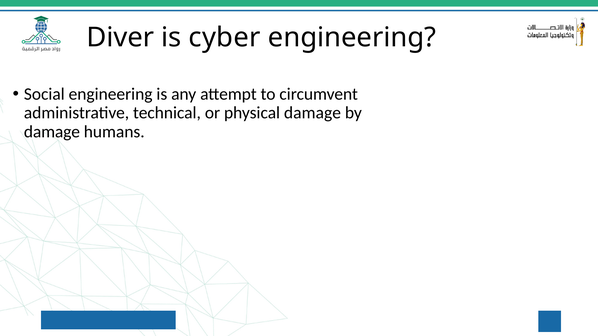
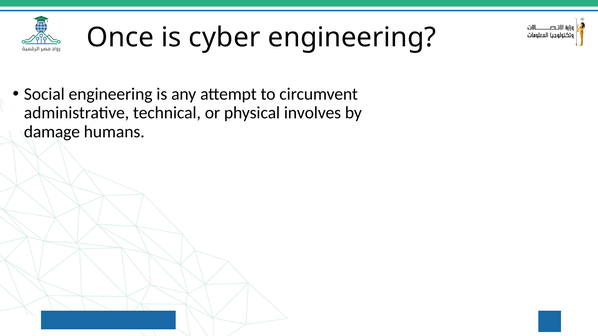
Diver: Diver -> Once (120, 37)
physical damage: damage -> involves (313, 113)
